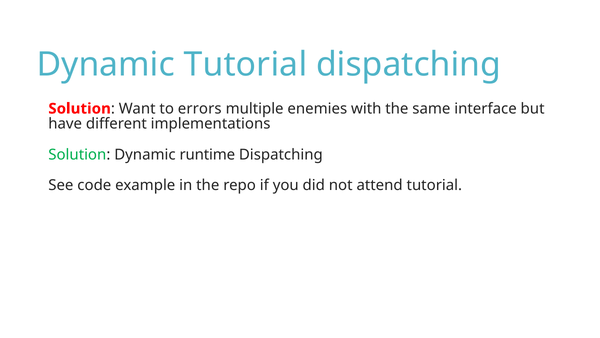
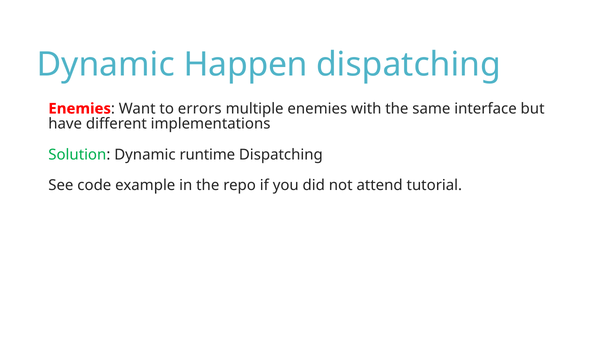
Dynamic Tutorial: Tutorial -> Happen (246, 65)
Solution: Solution -> Enemies (80, 109)
